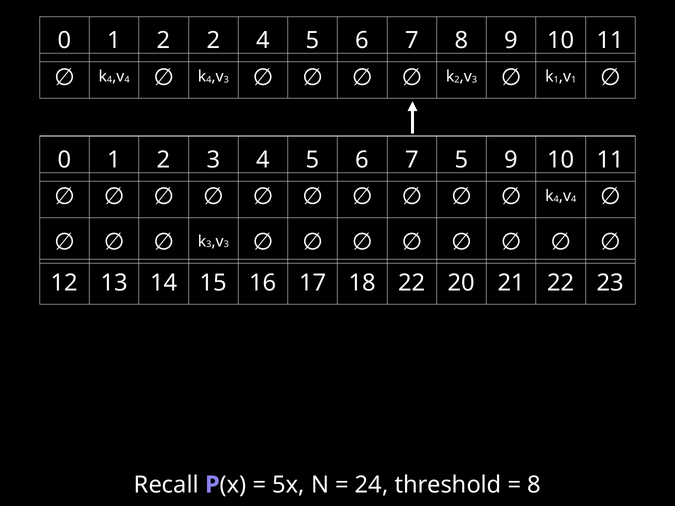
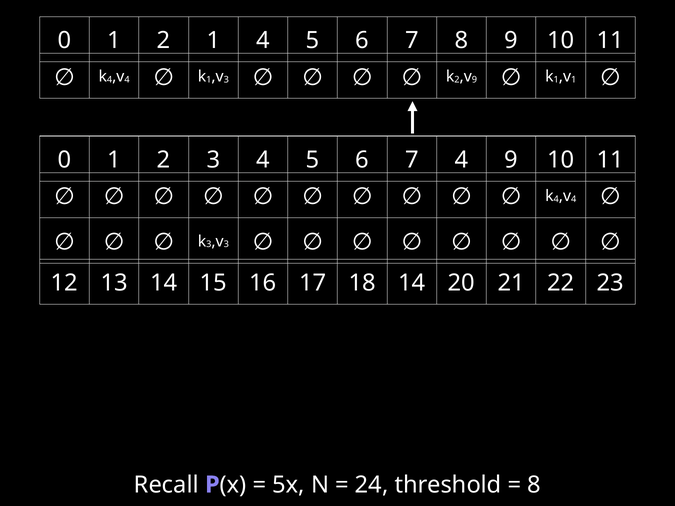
2 2: 2 -> 1 (213, 41)
4: 4 -> 1 (209, 80)
3: 3 -> 9 (474, 80)
7 5: 5 -> 4 (462, 160)
18 22: 22 -> 14 (412, 283)
